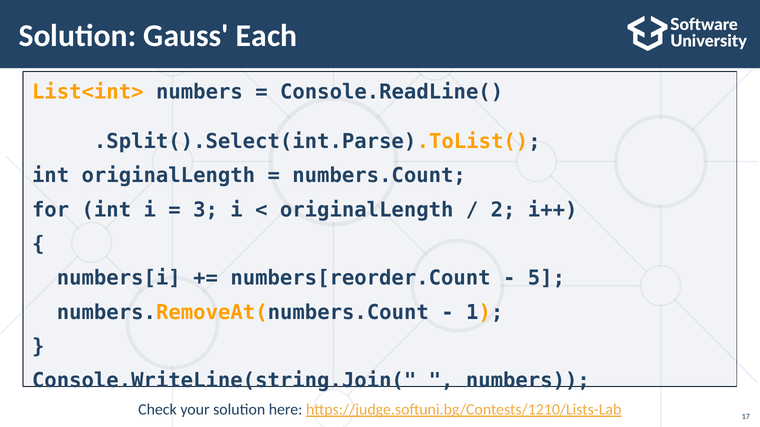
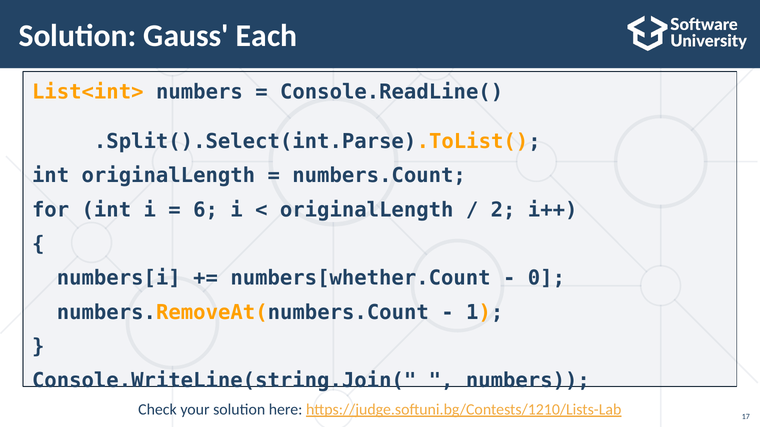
3: 3 -> 6 (206, 210)
numbers[reorder.Count: numbers[reorder.Count -> numbers[whether.Count (361, 278)
5: 5 -> 0 (546, 278)
